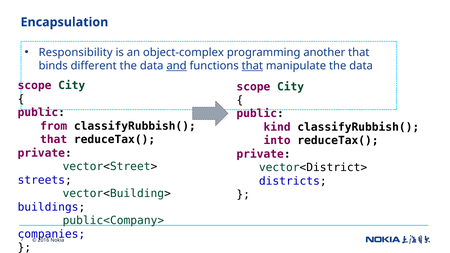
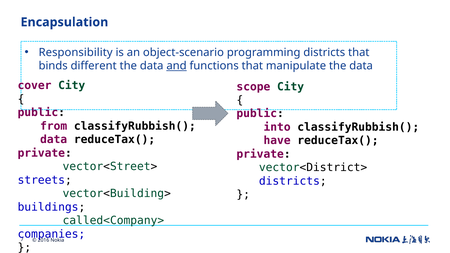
object-complex: object-complex -> object-scenario (183, 52)
programming another: another -> districts (324, 52)
that underline: present -> none (252, 66)
scope: scope -> cover (35, 86)
kind: kind -> into (277, 127)
that: that -> data (54, 140)
into: into -> have (277, 141)
public<Company>: public<Company> -> called<Company> (113, 221)
